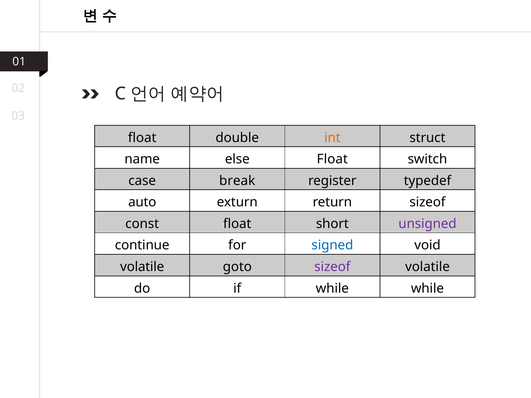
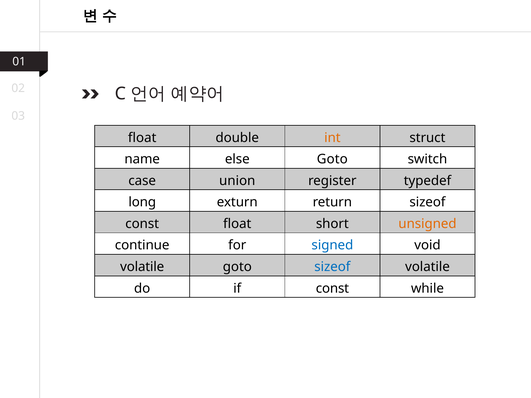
else Float: Float -> Goto (332, 159)
break: break -> union (237, 181)
auto: auto -> long (142, 202)
unsigned colour: purple -> orange (427, 224)
sizeof colour: purple -> blue (332, 267)
if while: while -> const (332, 288)
